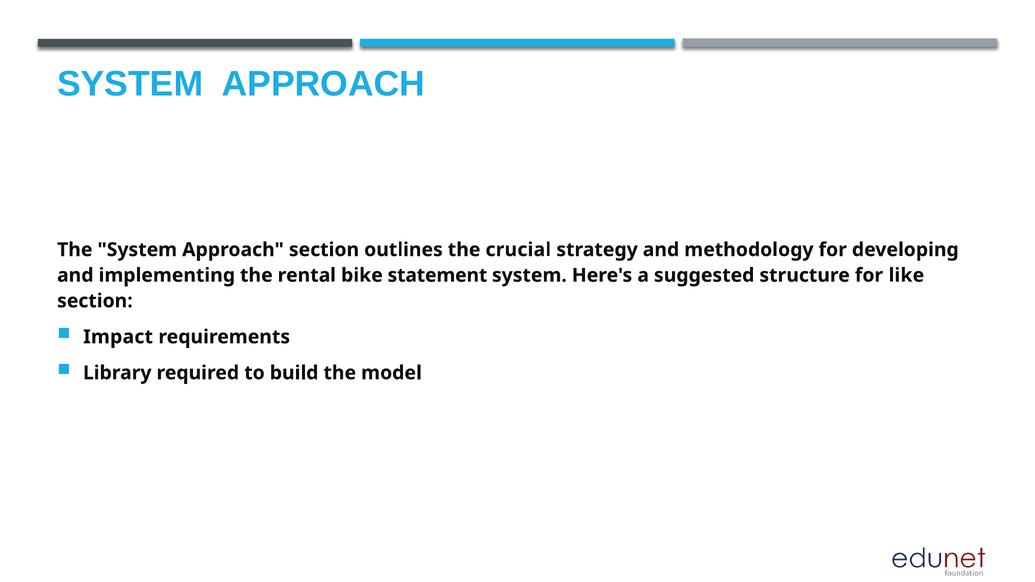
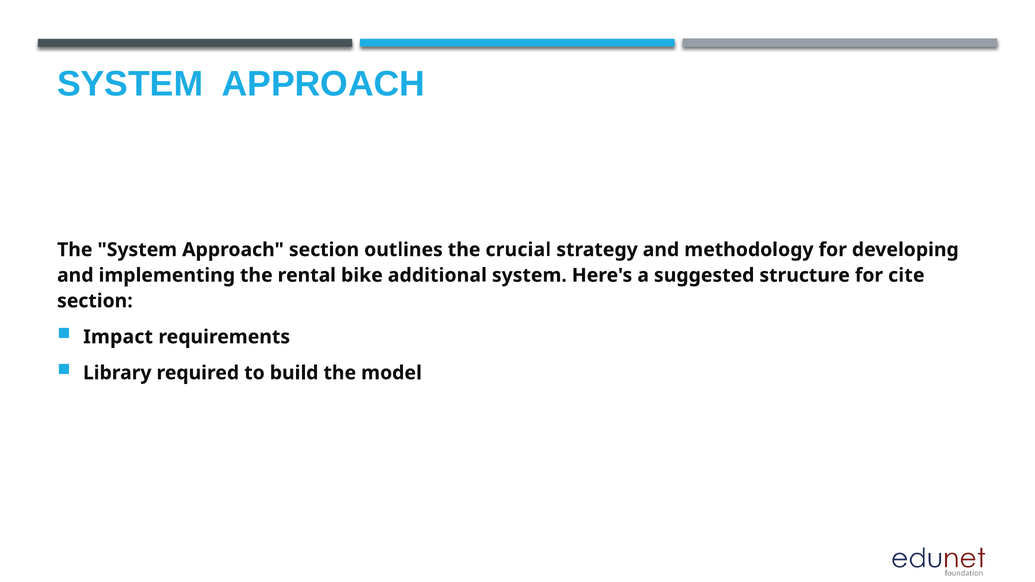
statement: statement -> additional (437, 275)
like: like -> cite (906, 275)
